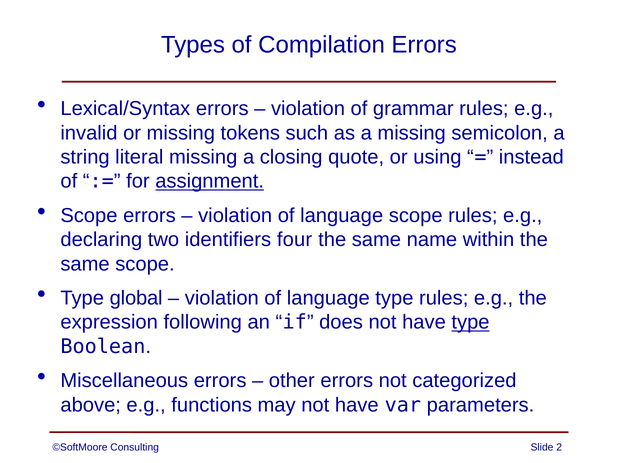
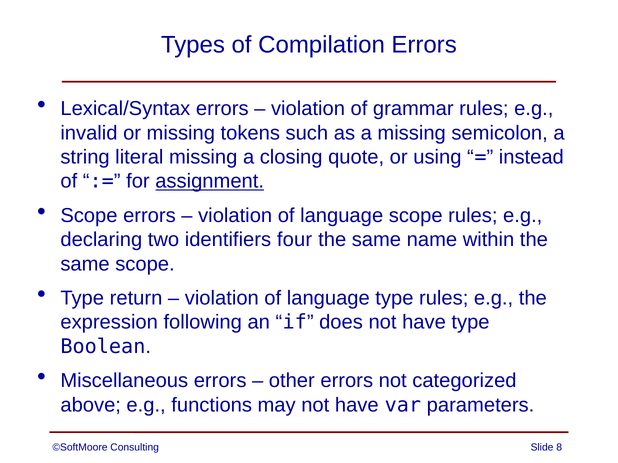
global: global -> return (136, 298)
type underline: present -> none (471, 323)
2: 2 -> 8 (559, 448)
